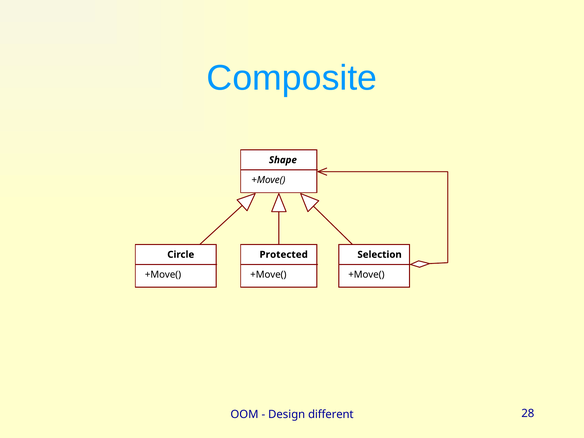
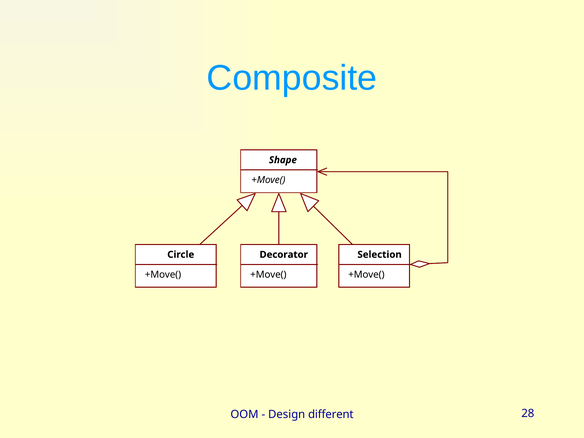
Protected: Protected -> Decorator (284, 255)
